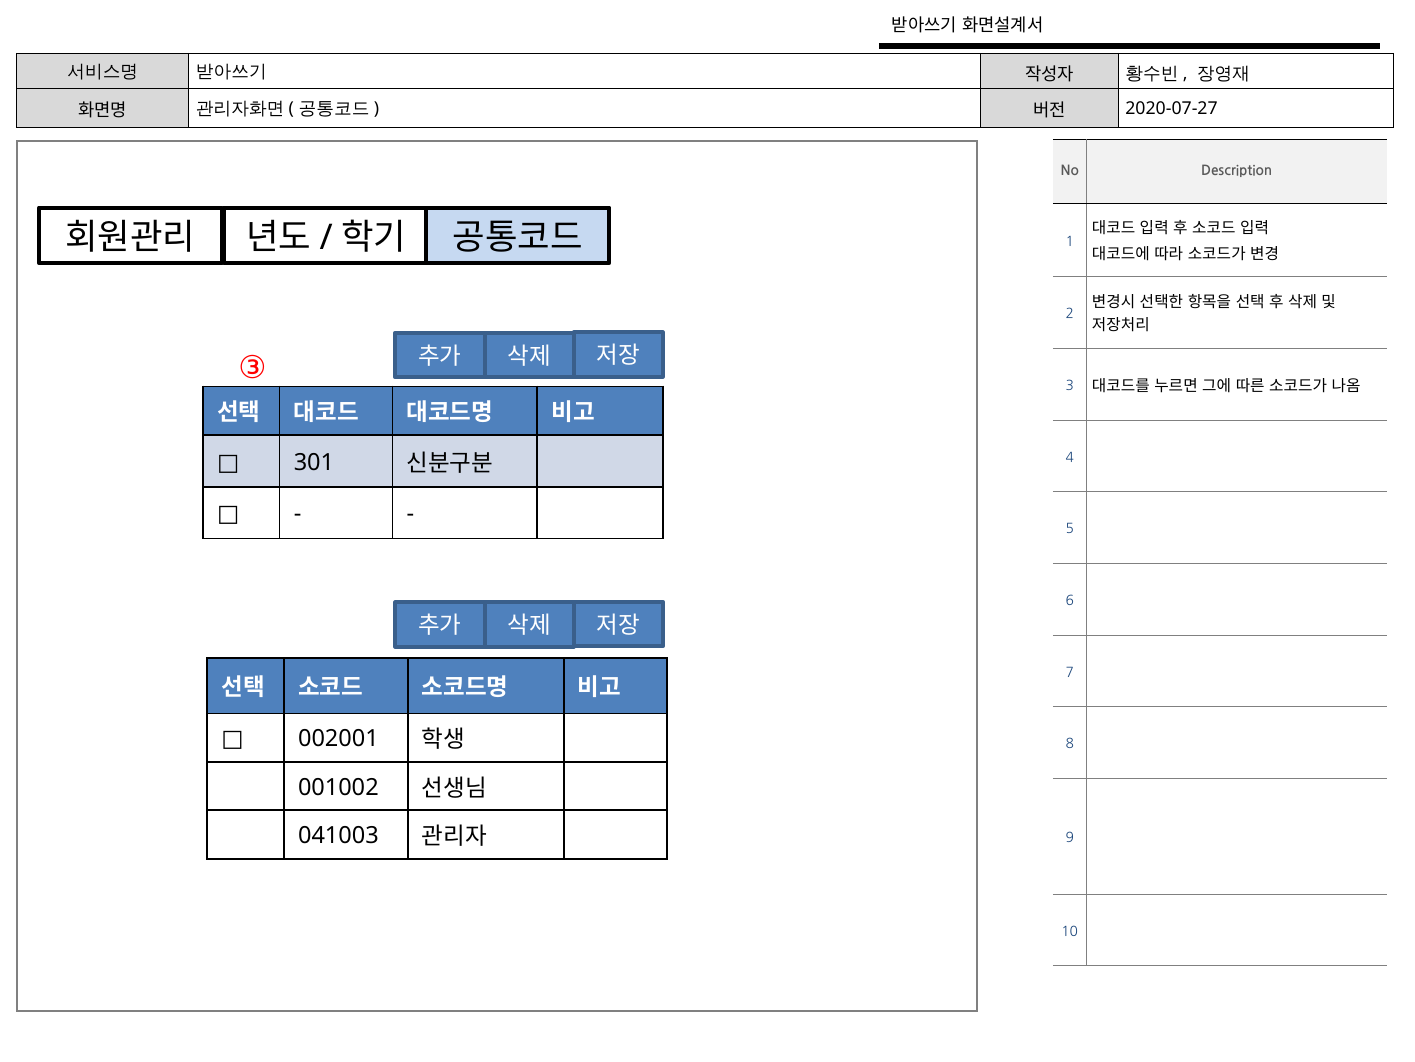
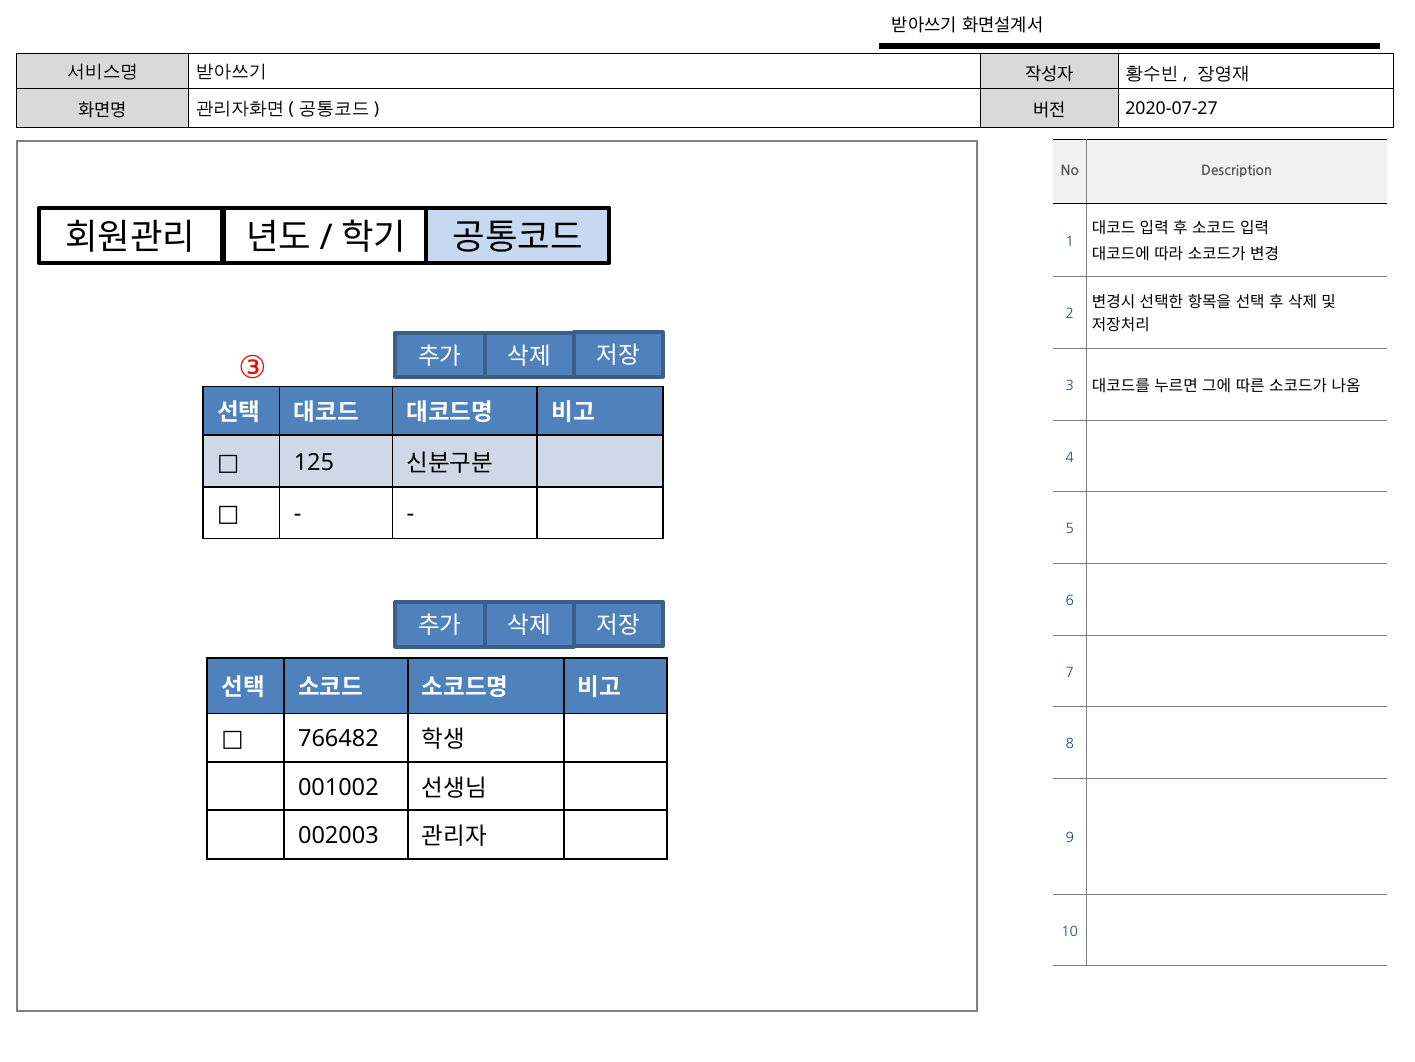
301: 301 -> 125 (314, 462)
002001: 002001 -> 766482 (338, 738)
041003: 041003 -> 002003 (338, 835)
